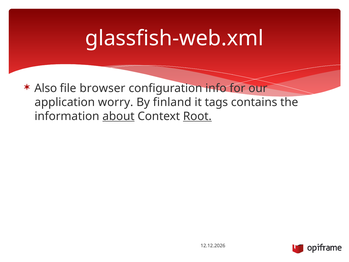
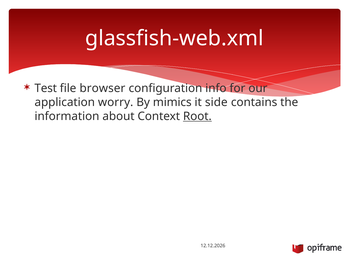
Also: Also -> Test (46, 88)
finland: finland -> mimics (172, 102)
tags: tags -> side (216, 102)
about underline: present -> none (118, 116)
